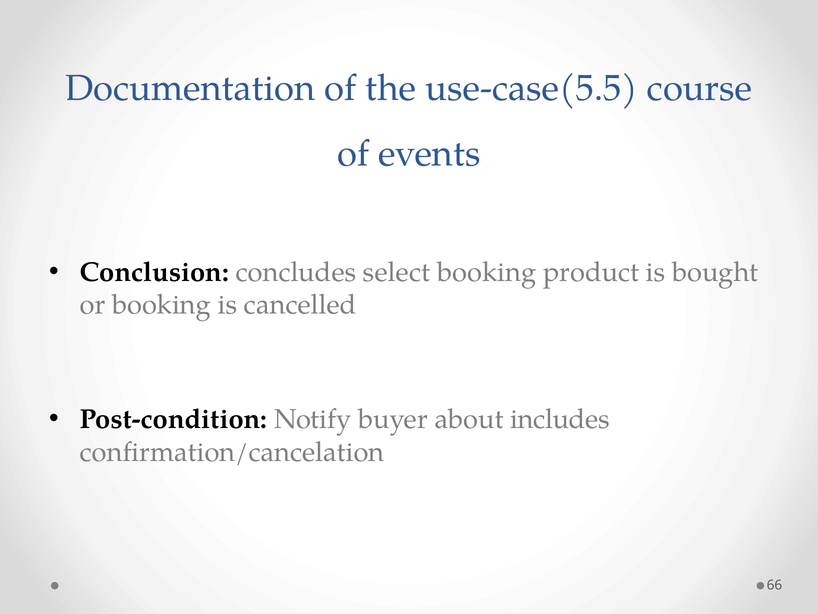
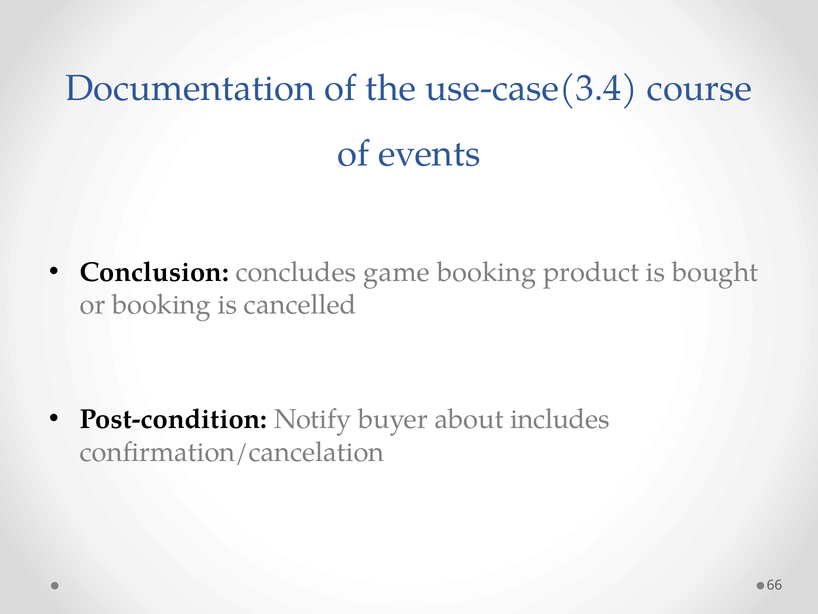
use-case(5.5: use-case(5.5 -> use-case(3.4 (532, 88)
select: select -> game (397, 272)
